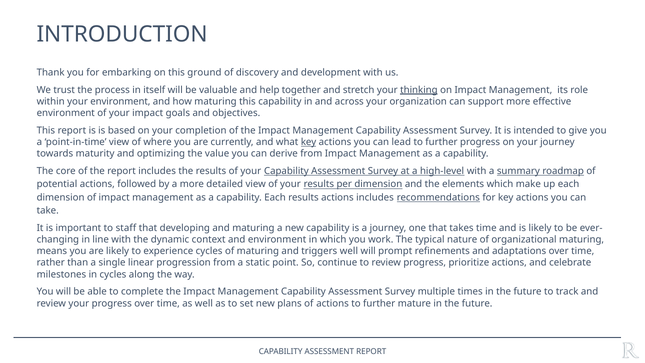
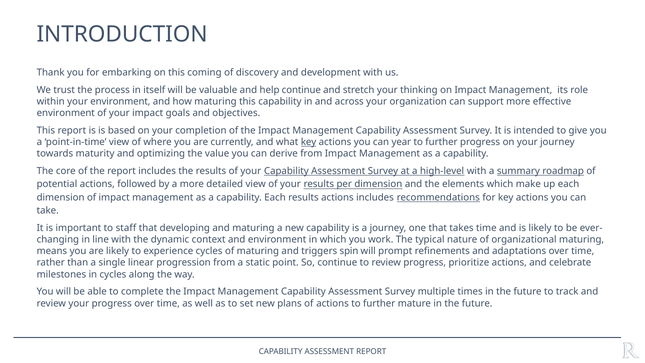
ground: ground -> coming (204, 72)
help together: together -> continue (301, 90)
thinking underline: present -> none (419, 90)
lead: lead -> year (401, 142)
triggers well: well -> spin (349, 251)
